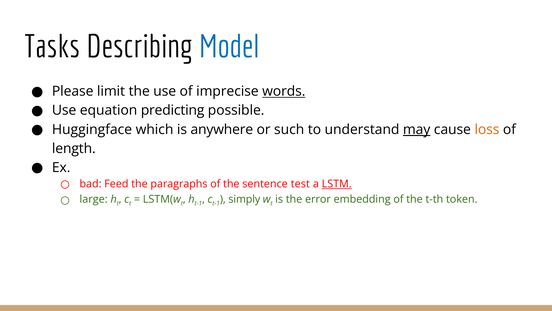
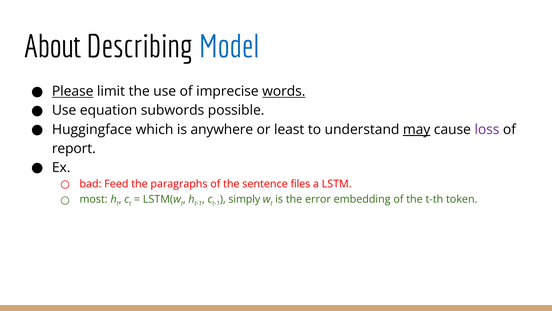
Tasks: Tasks -> About (53, 47)
Please underline: none -> present (73, 91)
predicting: predicting -> subwords (173, 110)
such: such -> least (289, 129)
loss colour: orange -> purple (487, 129)
length: length -> report (74, 148)
test: test -> files (300, 184)
LSTM underline: present -> none (337, 184)
large: large -> most (94, 199)
